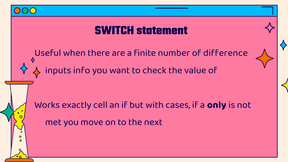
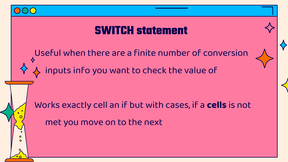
difference: difference -> conversion (226, 53)
only: only -> cells (217, 105)
